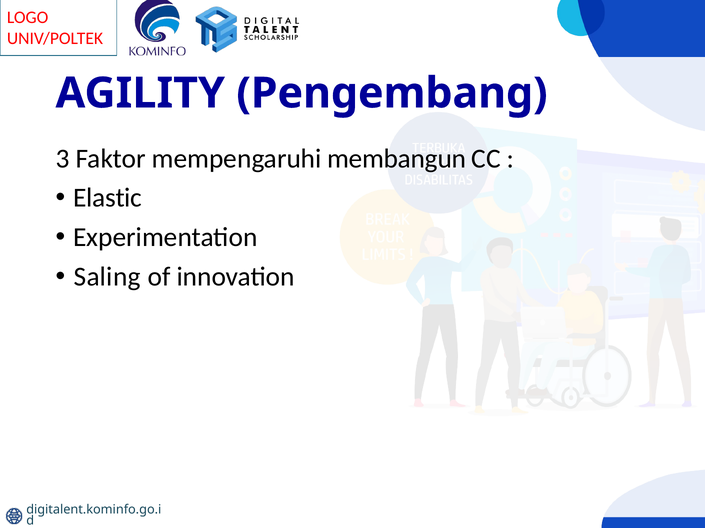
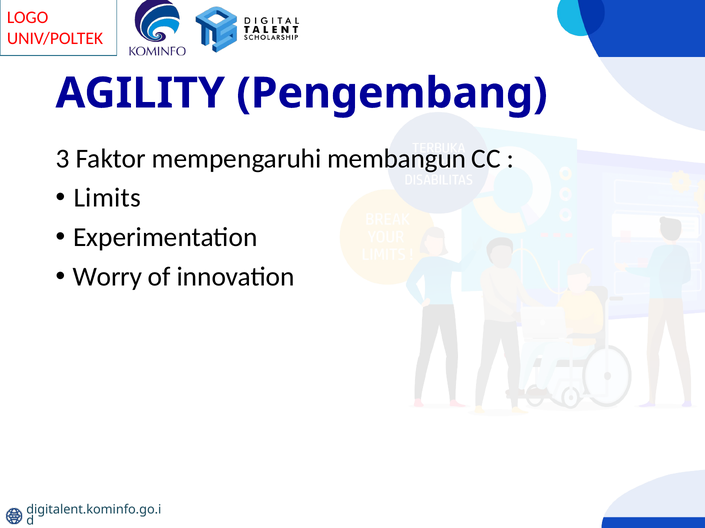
Elastic: Elastic -> Limits (107, 198)
Saling: Saling -> Worry (107, 277)
